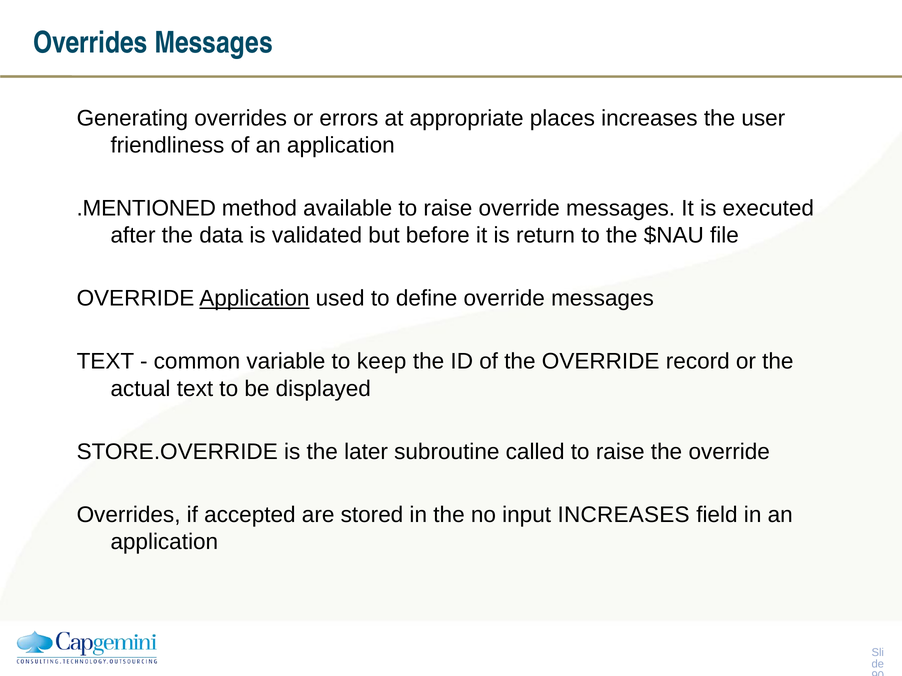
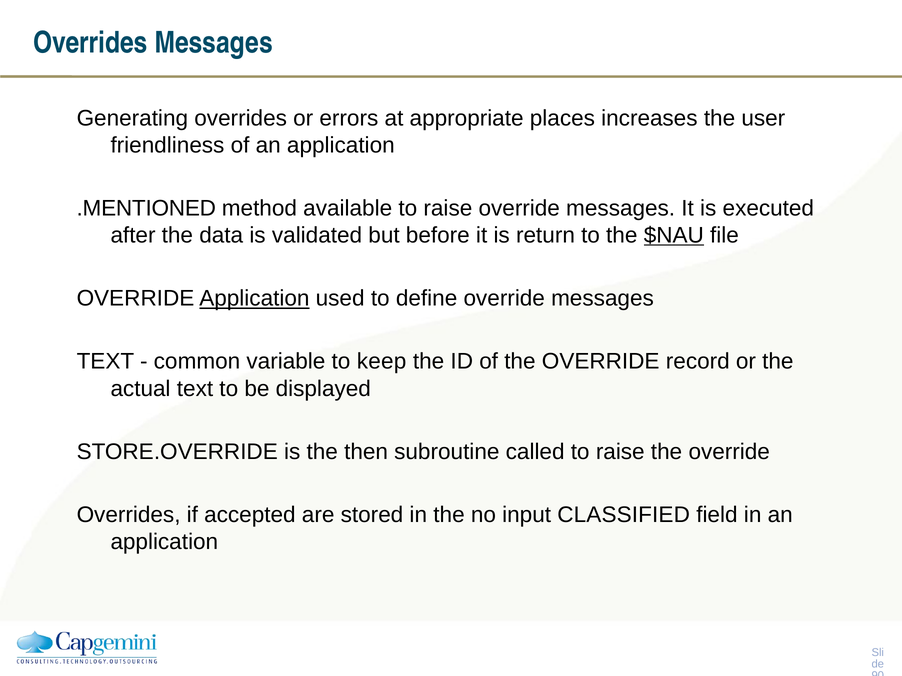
$NAU underline: none -> present (674, 236)
later: later -> then (366, 452)
input INCREASES: INCREASES -> CLASSIFIED (624, 515)
